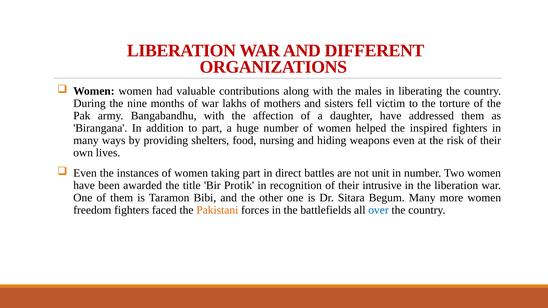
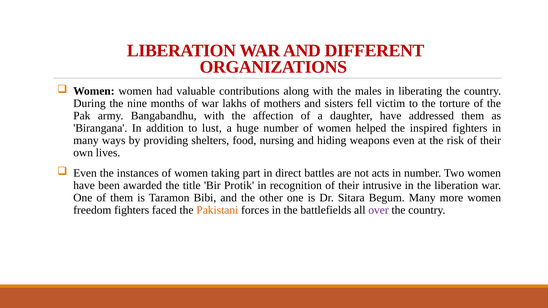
to part: part -> lust (212, 128)
unit: unit -> acts (381, 173)
over colour: blue -> purple (378, 210)
